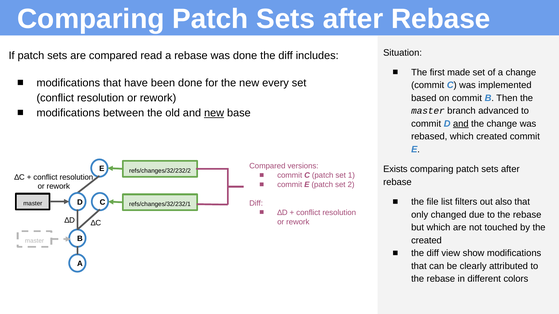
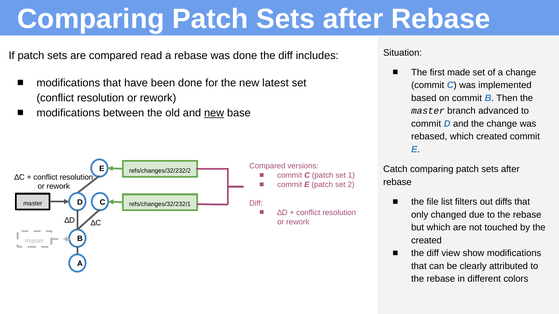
every: every -> latest (275, 83)
and underline: present -> none (461, 124)
Exists: Exists -> Catch (395, 169)
also: also -> diffs (504, 202)
